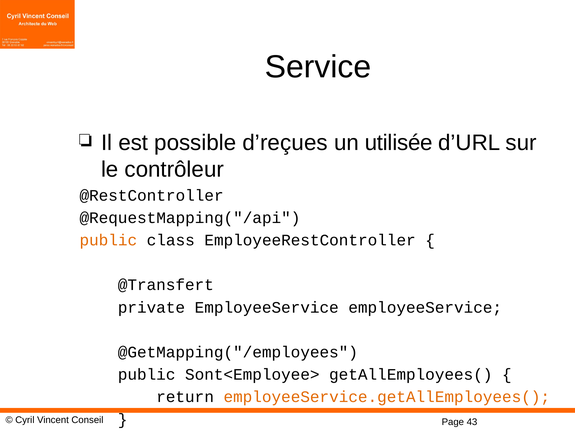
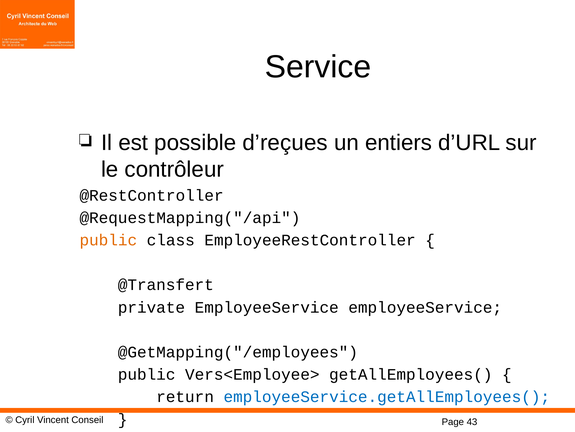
utilisée: utilisée -> entiers (399, 142)
Sont<Employee>: Sont<Employee> -> Vers<Employee> (252, 374)
employeeService.getAllEmployees( colour: orange -> blue (387, 396)
